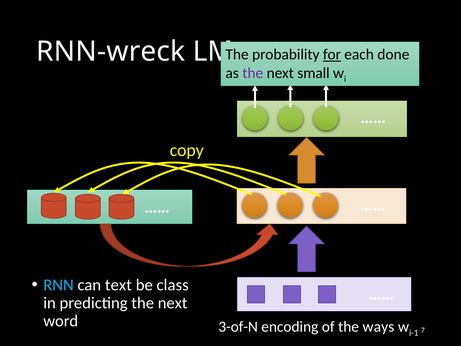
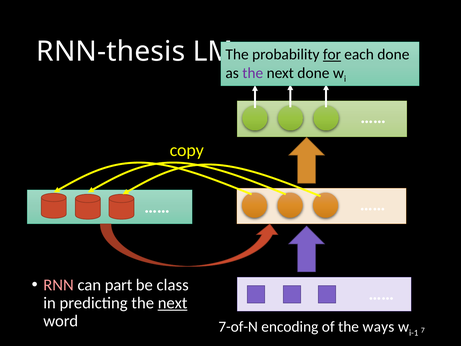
RNN-wreck: RNN-wreck -> RNN-thesis (111, 52)
next small: small -> done (313, 73)
RNN colour: light blue -> pink (59, 285)
text: text -> part (119, 285)
next underline: none -> present (173, 303)
3-of-N: 3-of-N -> 7-of-N (238, 327)
